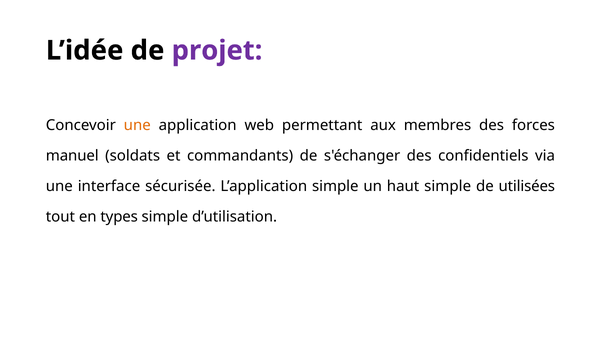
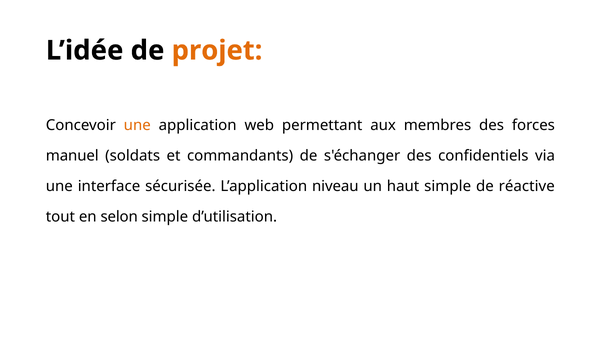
projet colour: purple -> orange (217, 50)
L’application simple: simple -> niveau (335, 186)
utilisées: utilisées -> réactive (527, 186)
types: types -> selon (119, 217)
